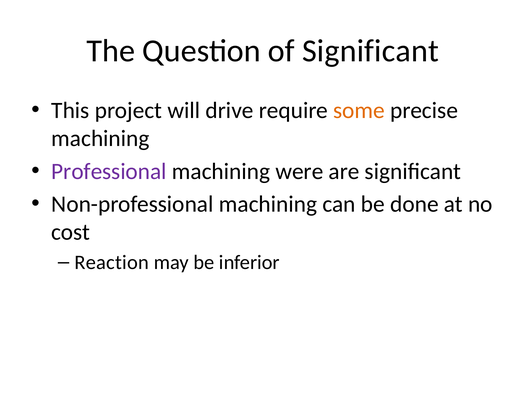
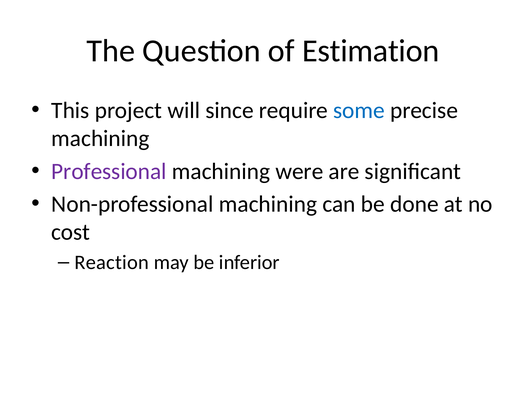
of Significant: Significant -> Estimation (371, 51)
drive: drive -> since (230, 110)
some colour: orange -> blue (359, 110)
